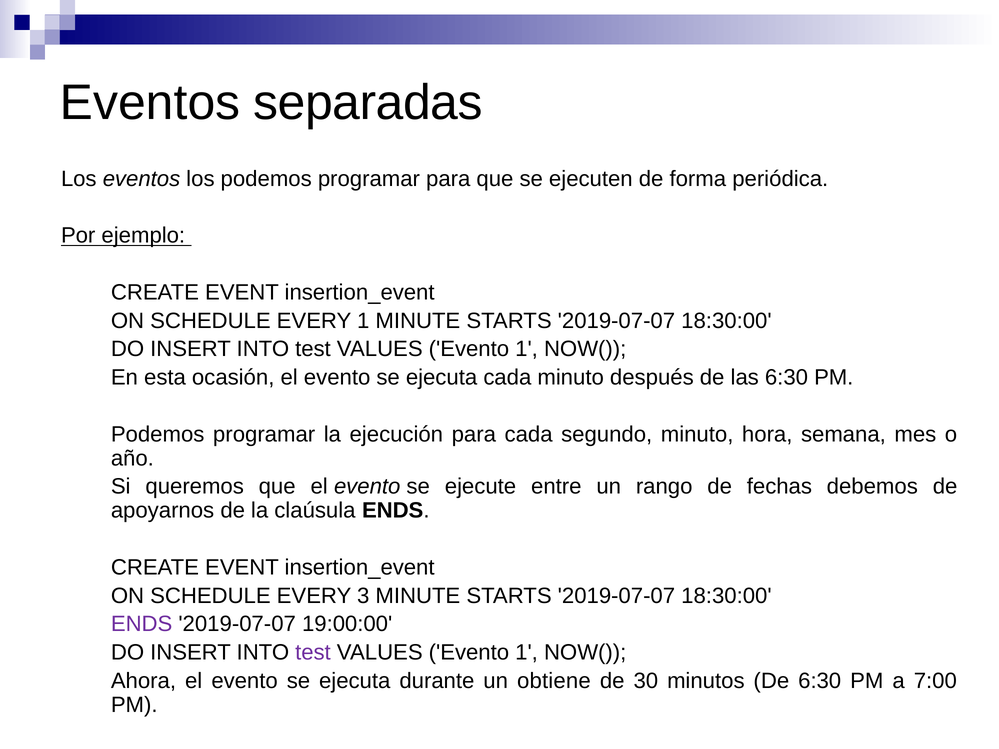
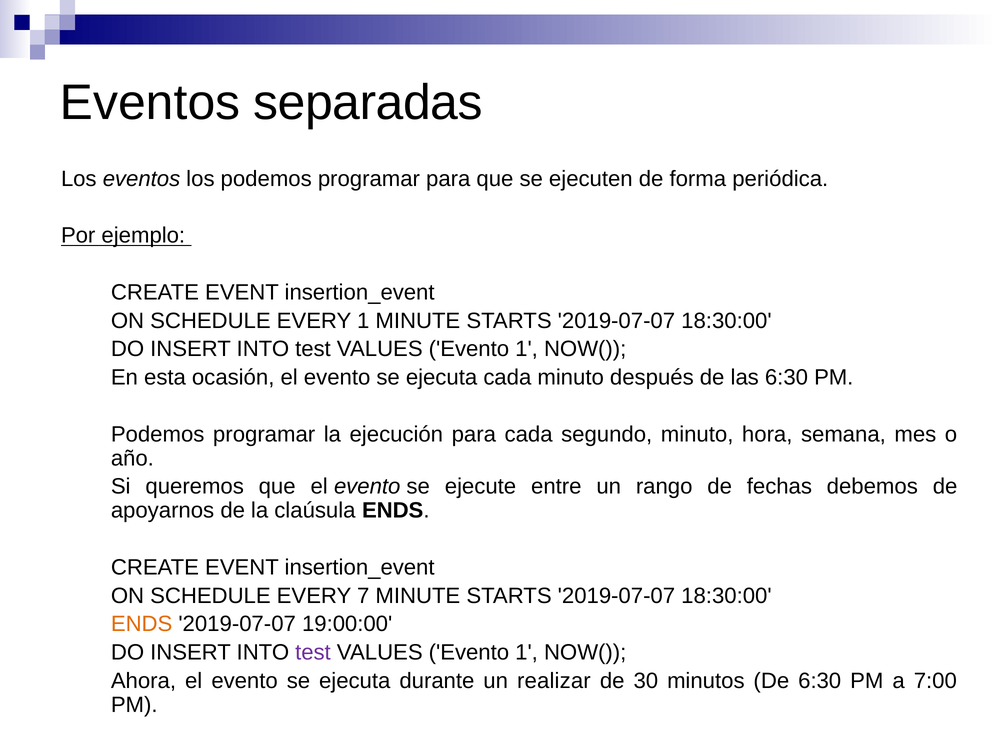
3: 3 -> 7 (363, 596)
ENDS colour: purple -> orange (142, 624)
obtiene: obtiene -> realizar (554, 681)
